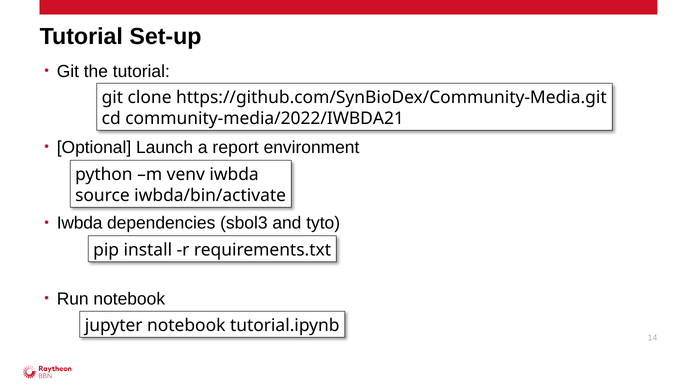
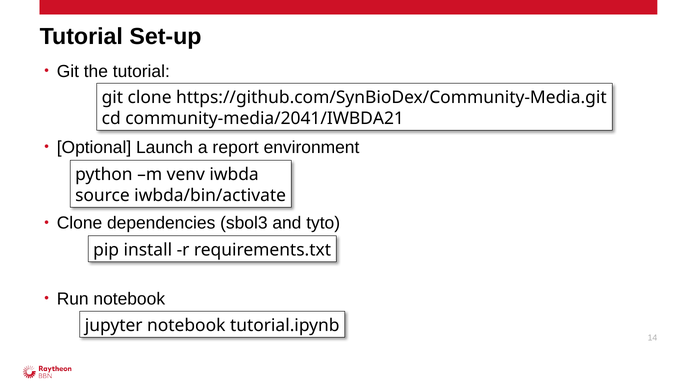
community-media/2022/IWBDA21: community-media/2022/IWBDA21 -> community-media/2041/IWBDA21 (265, 118)
Iwbda: Iwbda -> Clone (80, 223)
